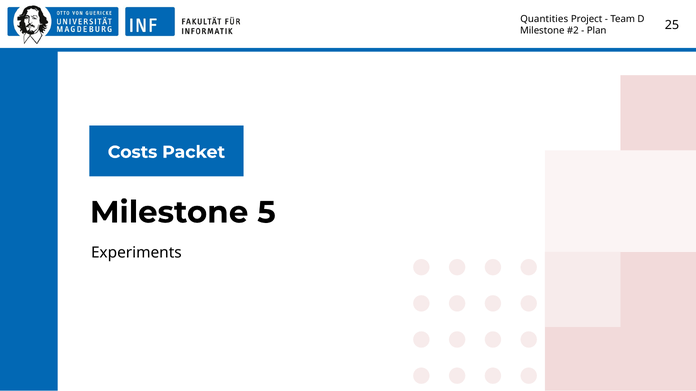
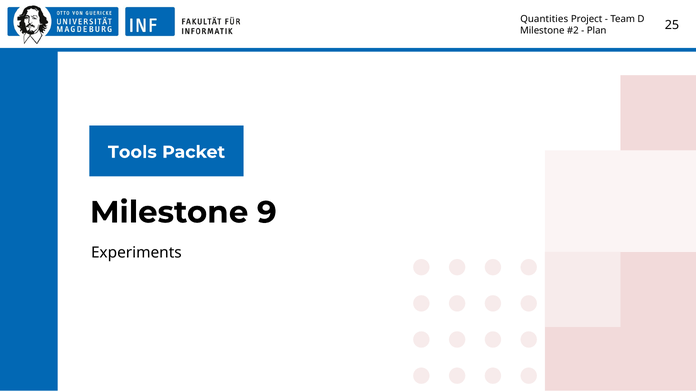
Costs: Costs -> Tools (132, 152)
5: 5 -> 9 (267, 213)
